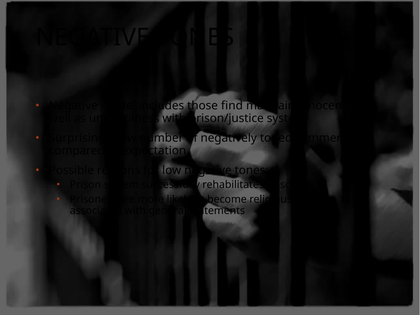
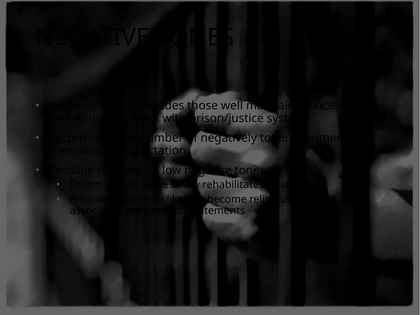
those find: find -> well (232, 106)
